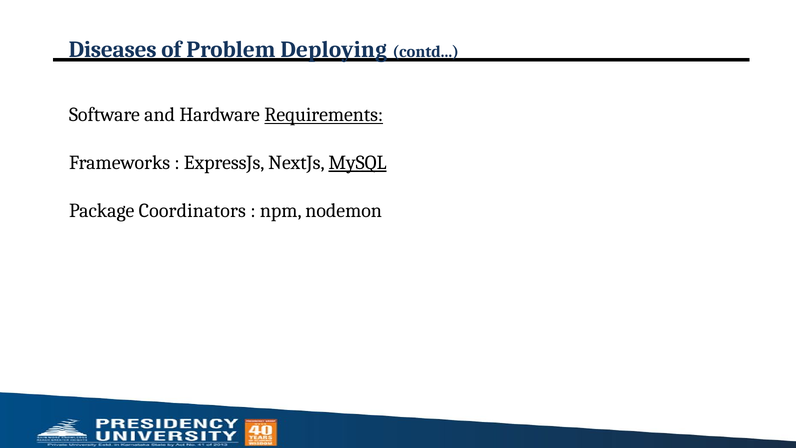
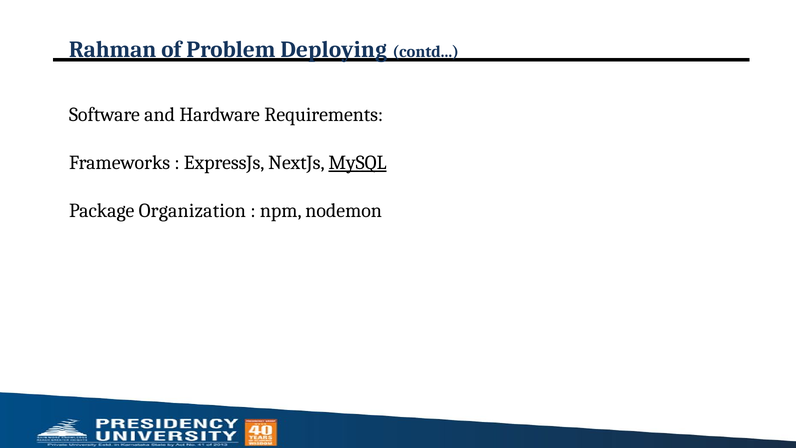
Diseases: Diseases -> Rahman (113, 49)
Requirements underline: present -> none (324, 115)
Coordinators: Coordinators -> Organization (192, 210)
